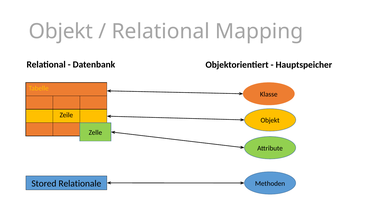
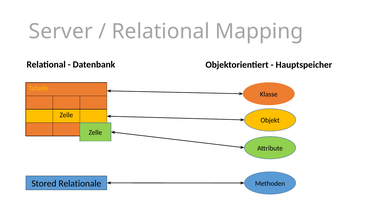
Objekt: Objekt -> Server (61, 31)
